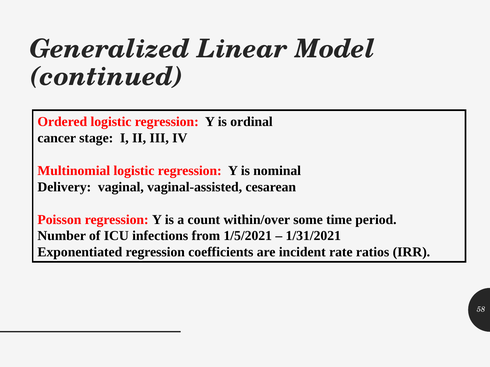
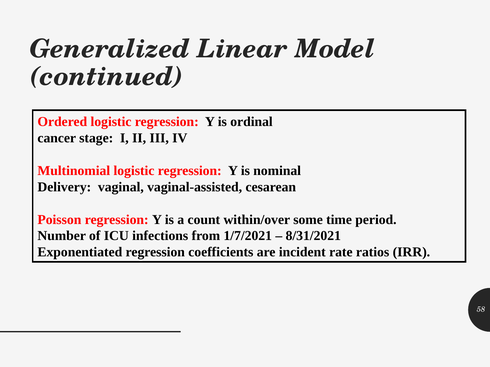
1/5/2021: 1/5/2021 -> 1/7/2021 (248, 236)
1/31/2021: 1/31/2021 -> 8/31/2021 (313, 236)
